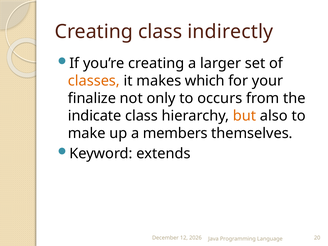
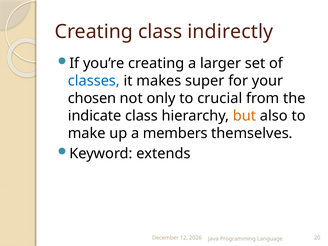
classes colour: orange -> blue (94, 81)
which: which -> super (205, 81)
finalize: finalize -> chosen (92, 98)
occurs: occurs -> crucial (220, 98)
